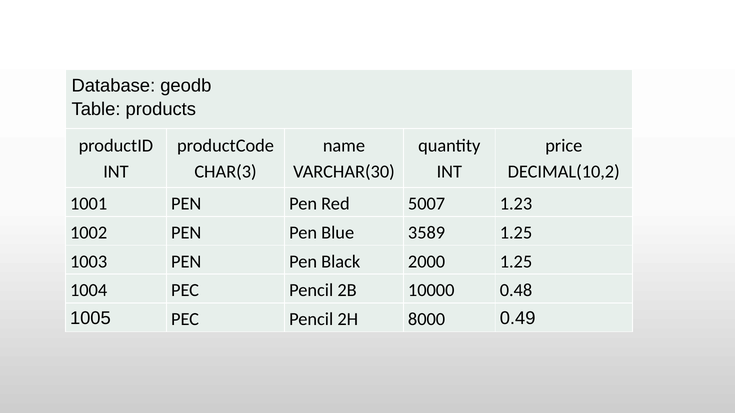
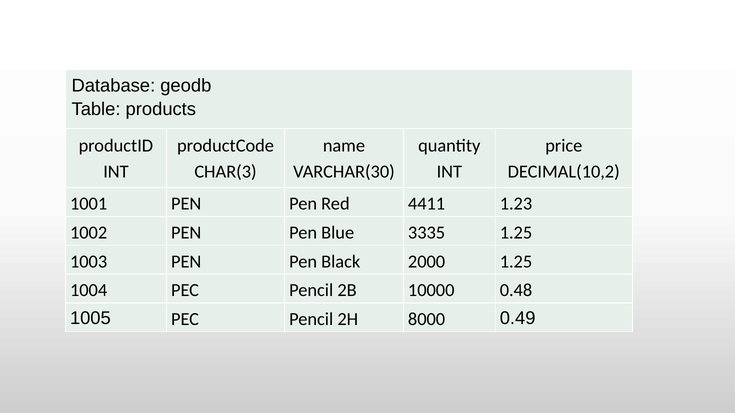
5007: 5007 -> 4411 (427, 204)
3589: 3589 -> 3335 (427, 233)
